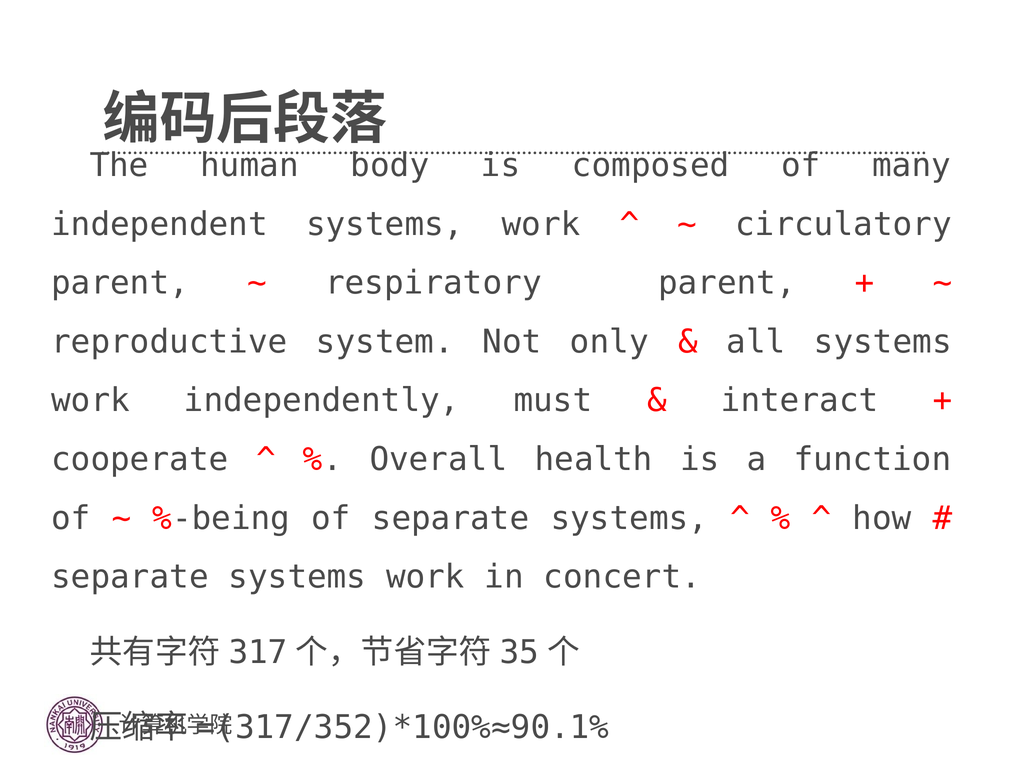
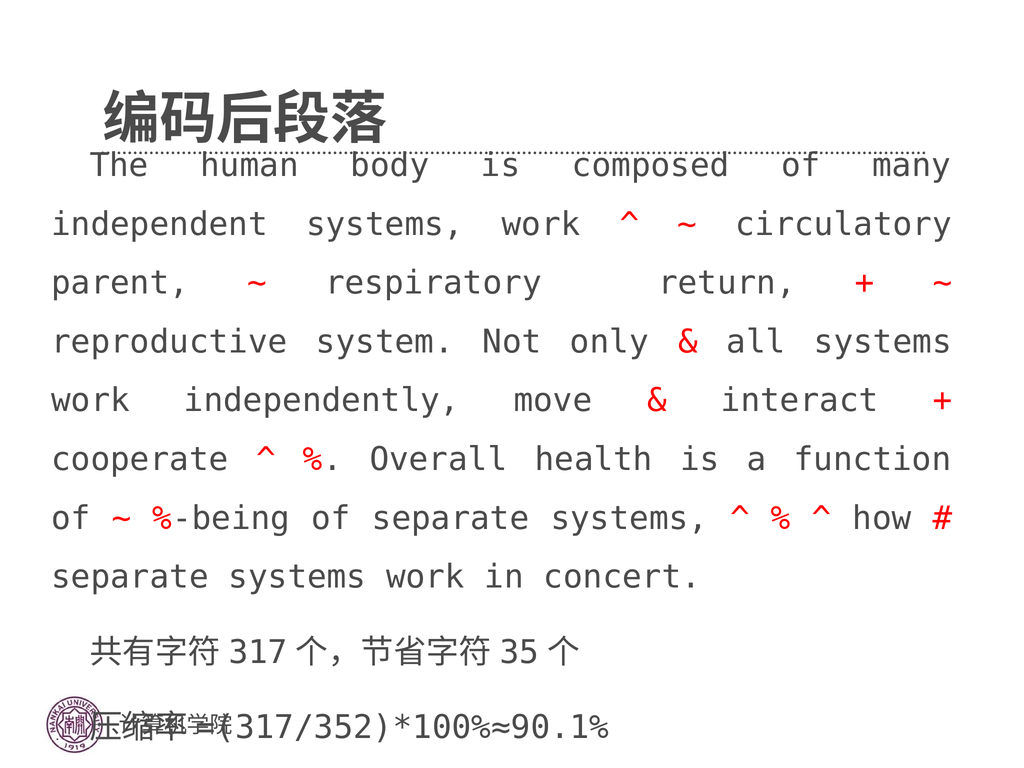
respiratory parent: parent -> return (727, 283)
must: must -> move (553, 401)
